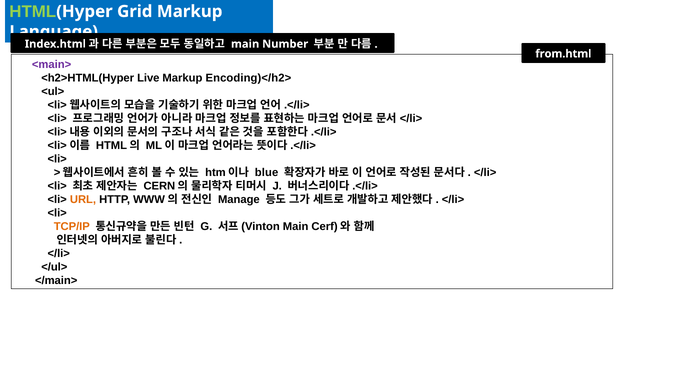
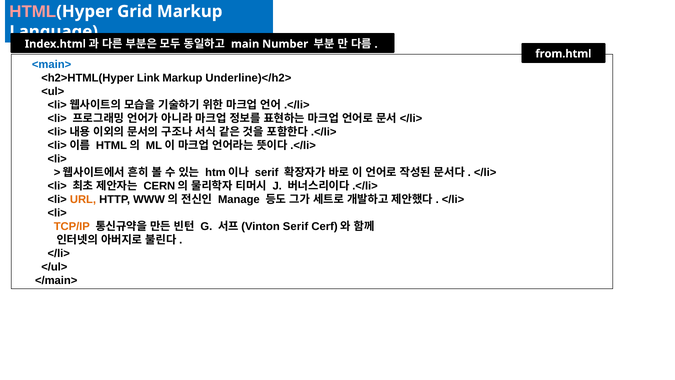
HTML colour: light green -> pink (33, 11)
<main> colour: purple -> blue (52, 64)
Live: Live -> Link (148, 78)
Encoding)</h2>: Encoding)</h2> -> Underline)</h2> (248, 78)
blue: blue -> serif (267, 172)
Main: Main -> Serif (296, 226)
